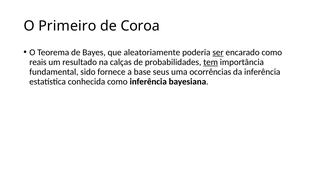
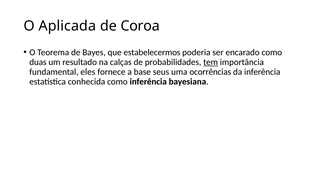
Primeiro: Primeiro -> Aplicada (67, 26)
aleatoriamente: aleatoriamente -> estabelecermos (152, 52)
ser underline: present -> none (218, 52)
reais: reais -> duas (38, 62)
sido: sido -> eles (88, 72)
